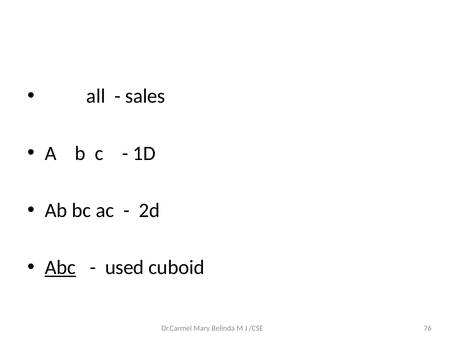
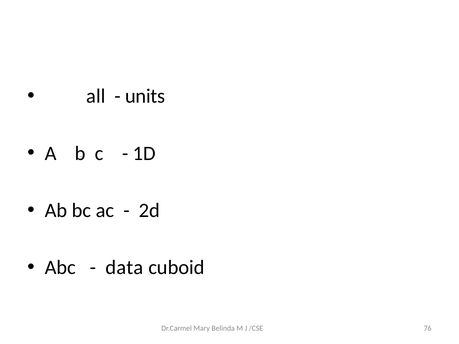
sales: sales -> units (145, 96)
Abc underline: present -> none (60, 268)
used: used -> data (124, 268)
